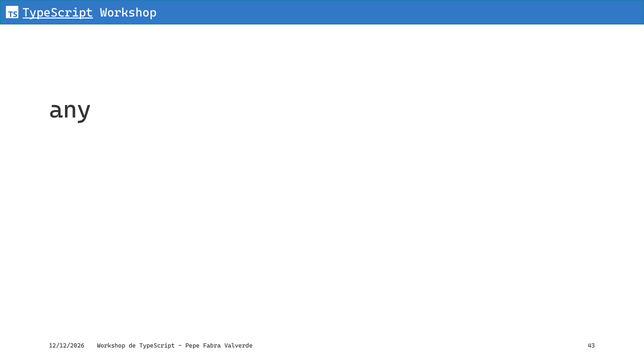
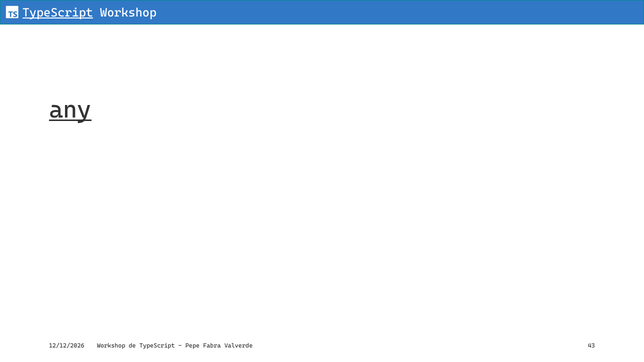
any underline: none -> present (70, 110)
